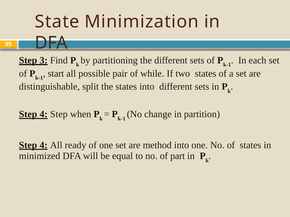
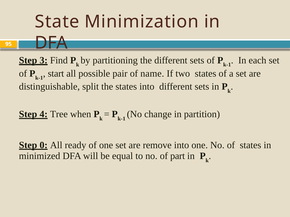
while: while -> name (152, 74)
4 Step: Step -> Tree (59, 114)
4: 4 -> 0 (44, 145)
method: method -> remove (157, 145)
